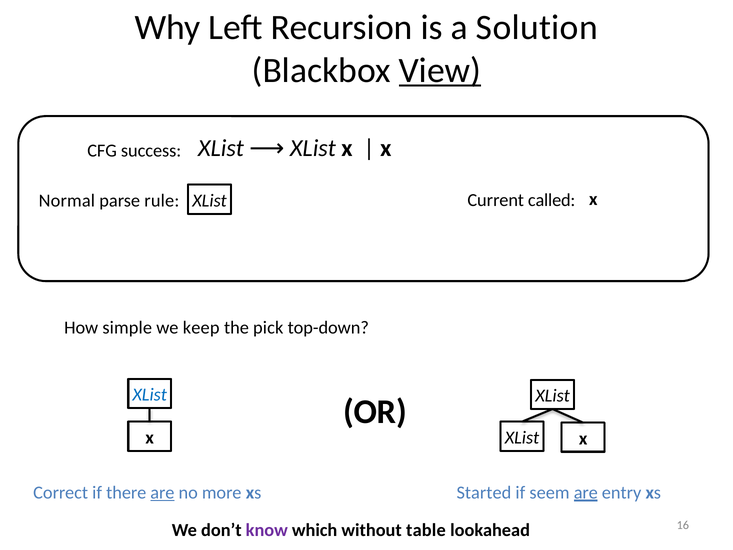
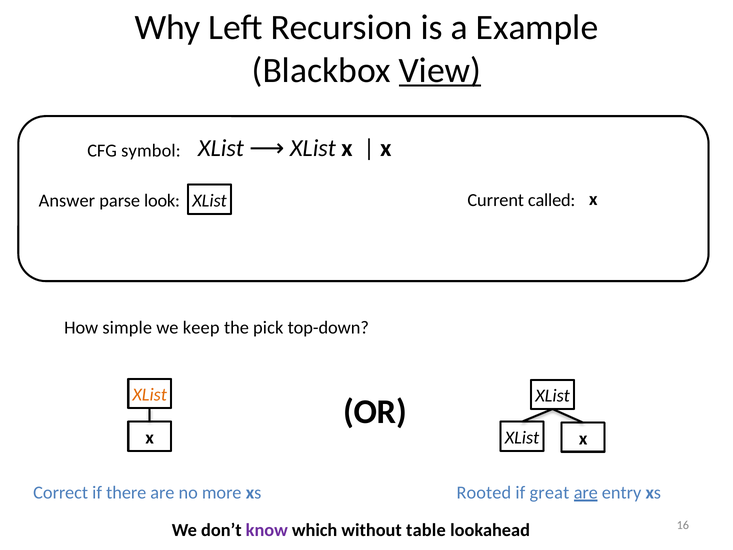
Solution: Solution -> Example (537, 28)
success: success -> symbol (151, 150)
Normal: Normal -> Answer (67, 200)
rule: rule -> look (162, 200)
XList colour: blue -> orange (150, 395)
are underline: present -> none (162, 492)
Started: Started -> Rooted (484, 492)
seem: seem -> great (549, 492)
